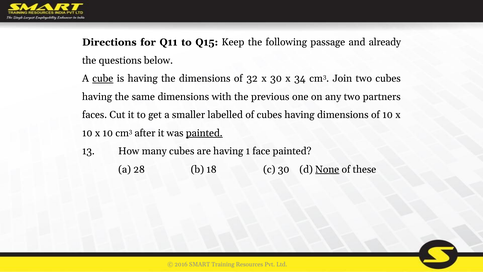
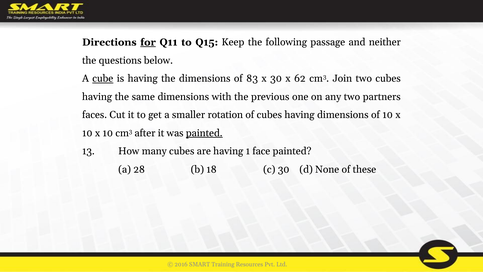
for underline: none -> present (148, 42)
already: already -> neither (385, 42)
32: 32 -> 83 (252, 78)
34: 34 -> 62 (300, 78)
labelled: labelled -> rotation (225, 115)
None underline: present -> none (327, 169)
